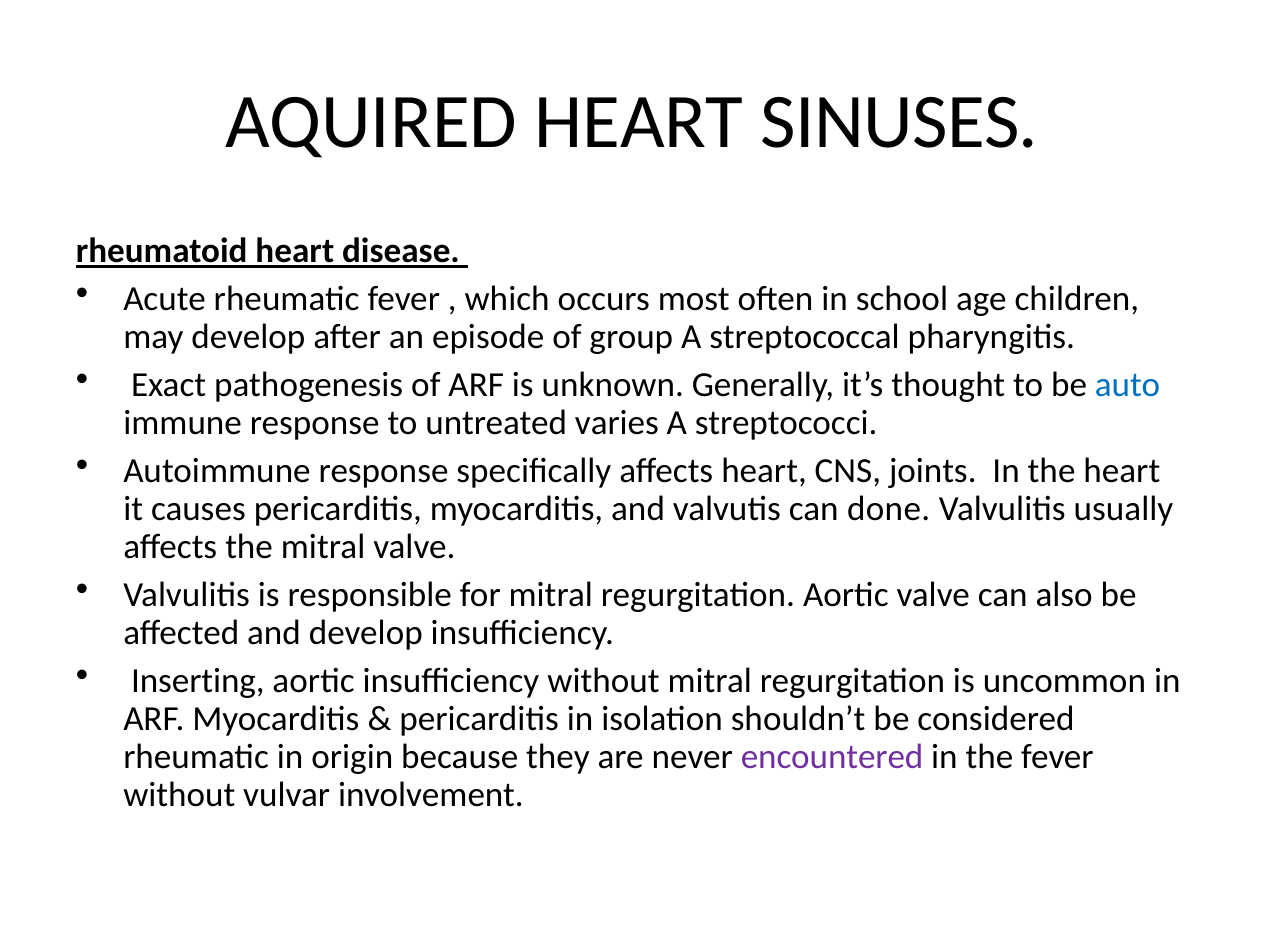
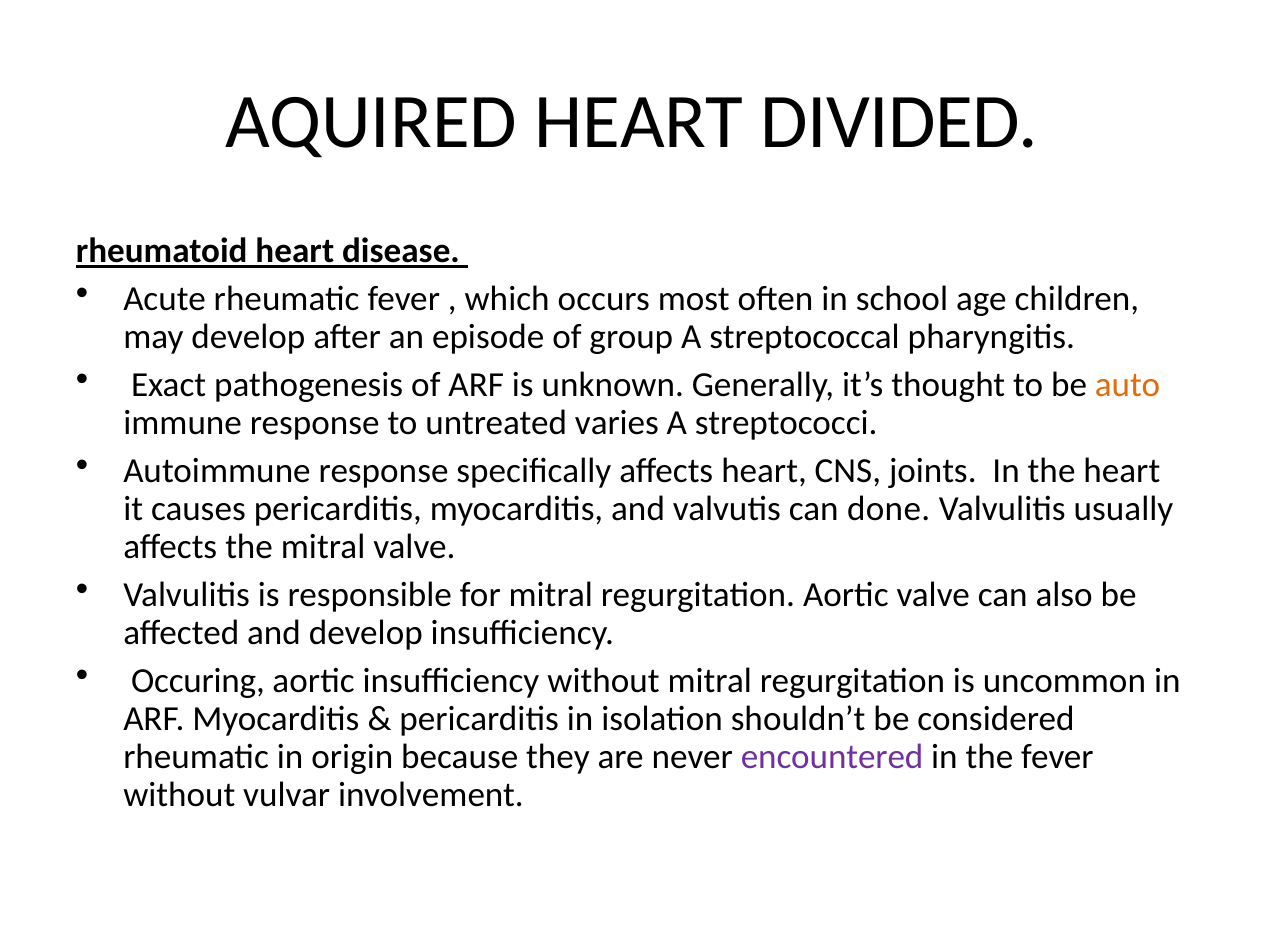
SINUSES: SINUSES -> DIVIDED (900, 122)
auto colour: blue -> orange (1128, 385)
Inserting: Inserting -> Occuring (198, 681)
